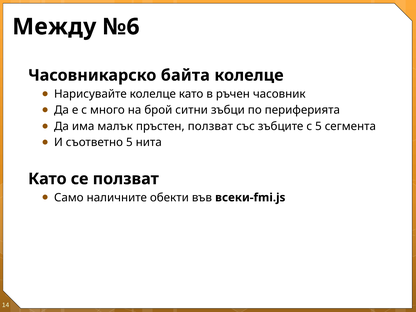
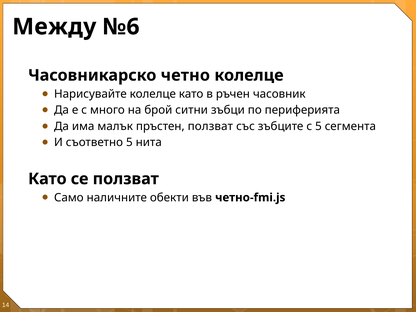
байта: байта -> четно (185, 75)
всеки-fmi.js: всеки-fmi.js -> четно-fmi.js (250, 198)
